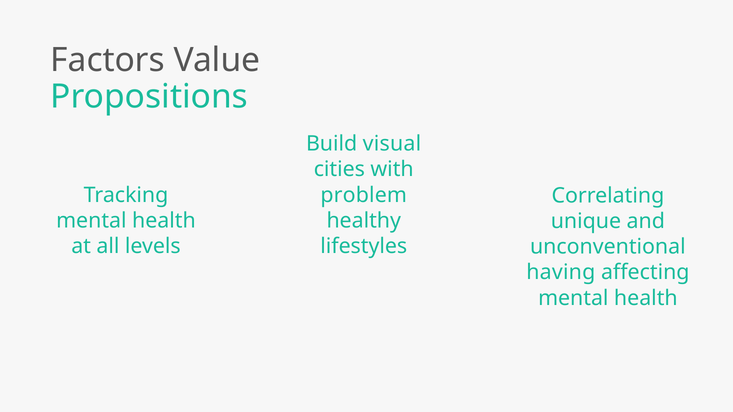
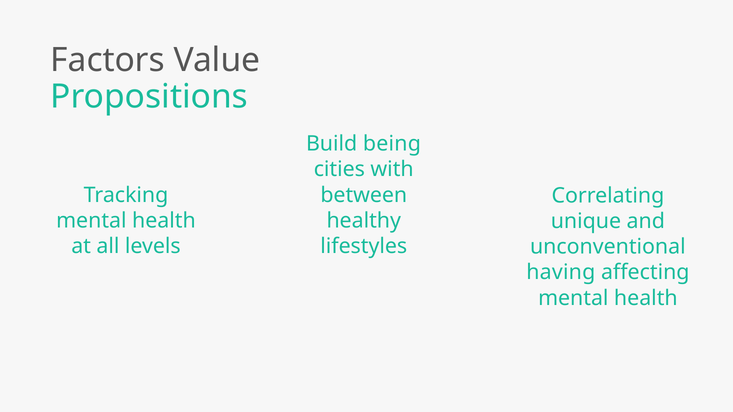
visual: visual -> being (392, 144)
problem: problem -> between (364, 195)
